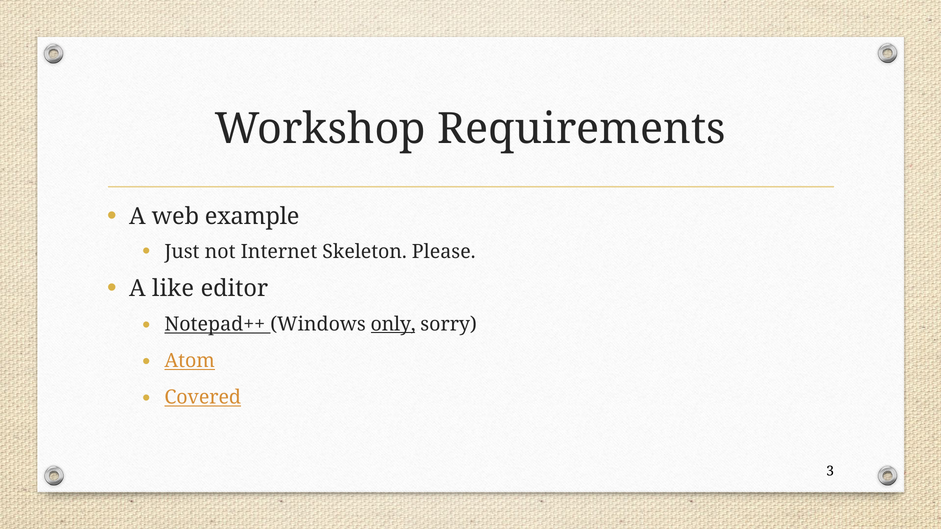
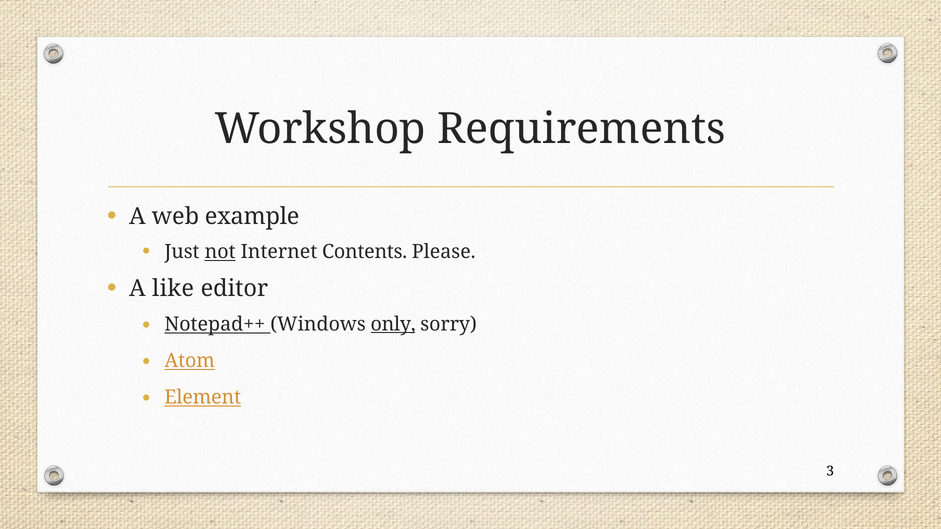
not underline: none -> present (220, 252)
Skeleton: Skeleton -> Contents (365, 252)
Covered: Covered -> Element (203, 397)
